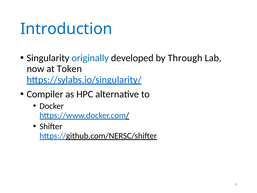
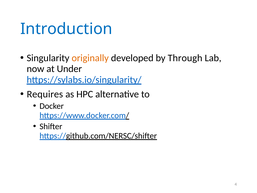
originally colour: blue -> orange (90, 58)
Token: Token -> Under (69, 69)
Compiler: Compiler -> Requires (45, 94)
